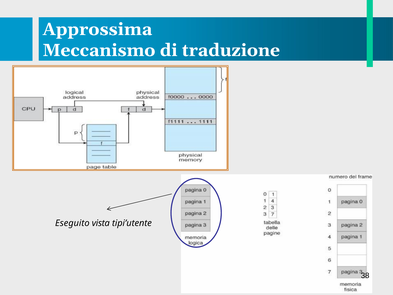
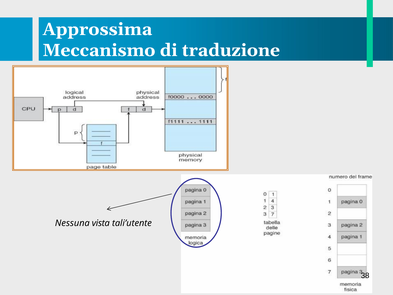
Eseguito: Eseguito -> Nessuna (72, 223)
tipi’utente: tipi’utente -> tali’utente (132, 223)
